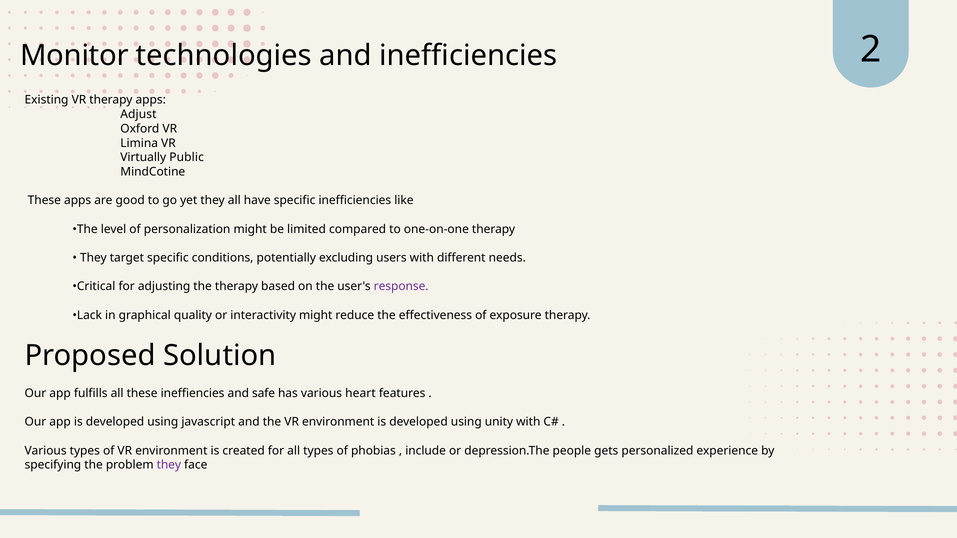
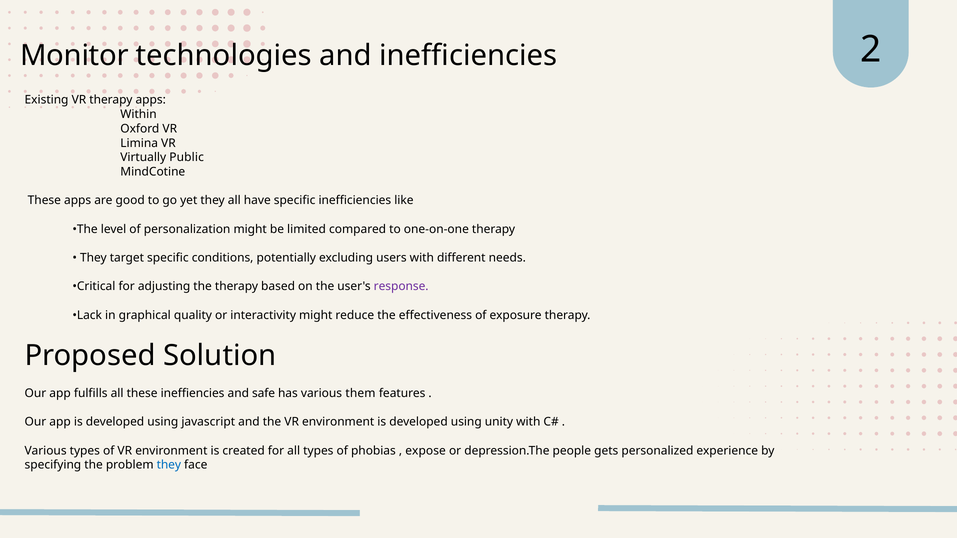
Adjust: Adjust -> Within (138, 114)
heart: heart -> them (360, 394)
include: include -> expose (426, 451)
they colour: purple -> blue (169, 465)
